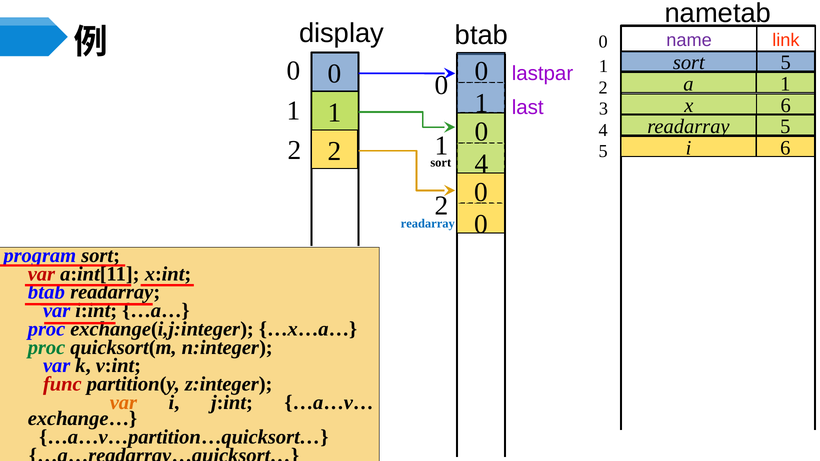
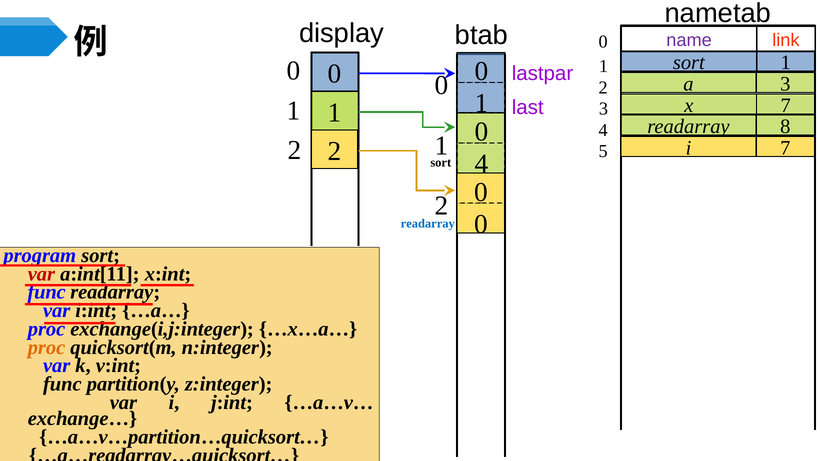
5: 5 -> 1 (786, 63)
2 1: 1 -> 3 (785, 84)
3 6: 6 -> 7 (786, 105)
4 5: 5 -> 8 (785, 127)
5 6: 6 -> 7 (785, 148)
btab: btab -> func (47, 292)
proc colour: green -> orange (47, 348)
func colour: red -> black (62, 384)
var colour: orange -> black (123, 403)
